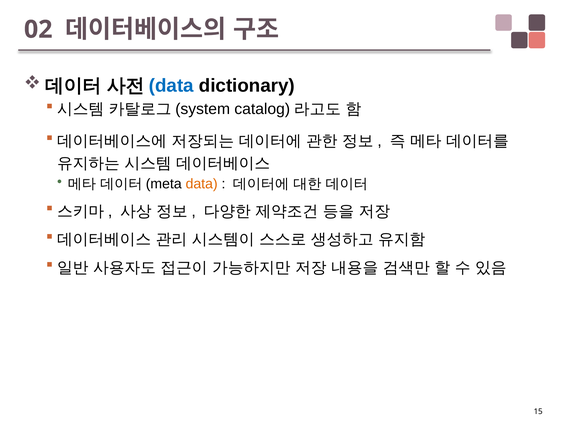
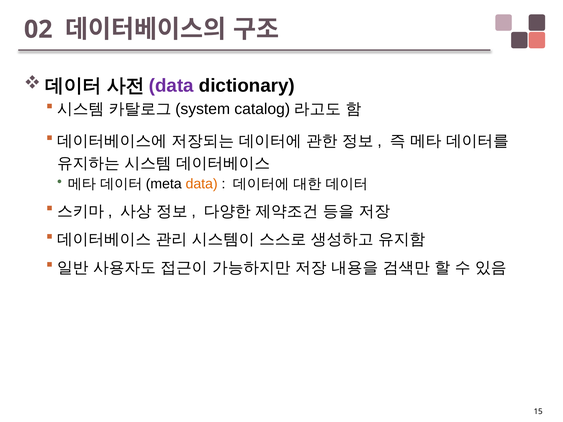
data colour: blue -> purple (171, 86)
